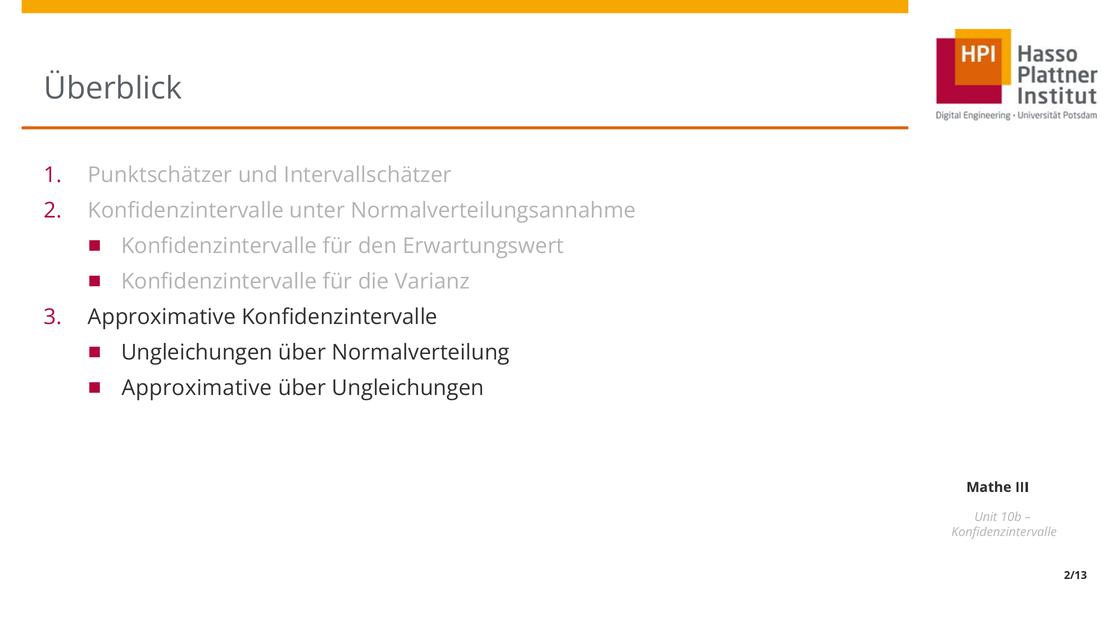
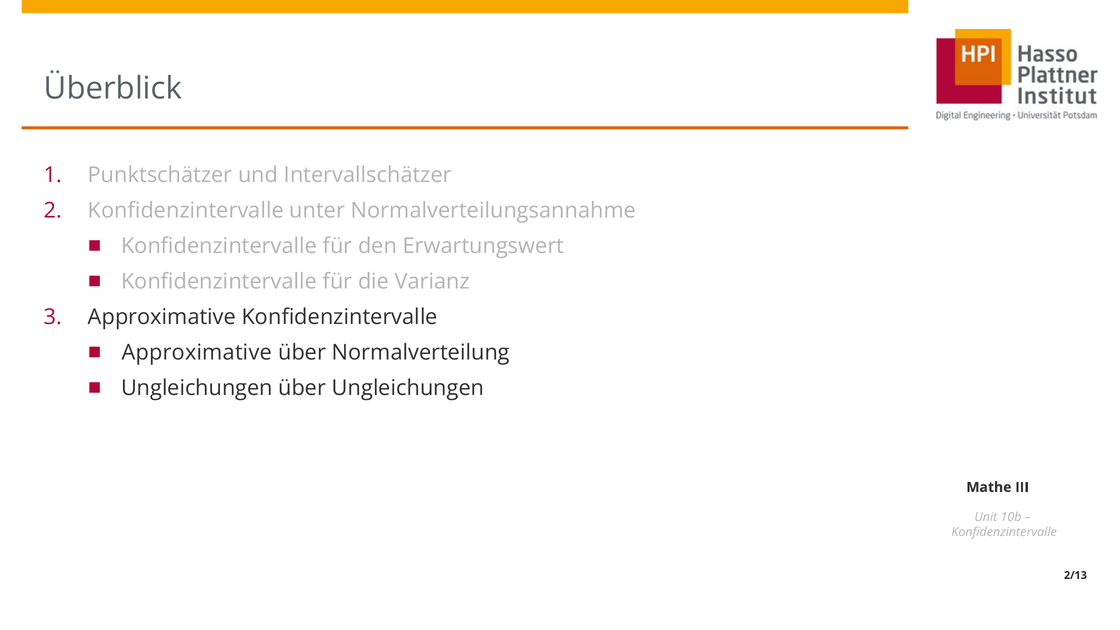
Ungleichungen: Ungleichungen -> Approximative (197, 353)
Approximative: Approximative -> Ungleichungen (197, 388)
